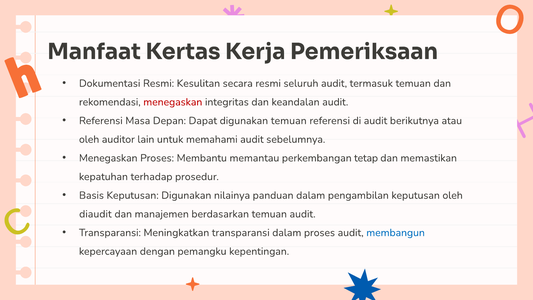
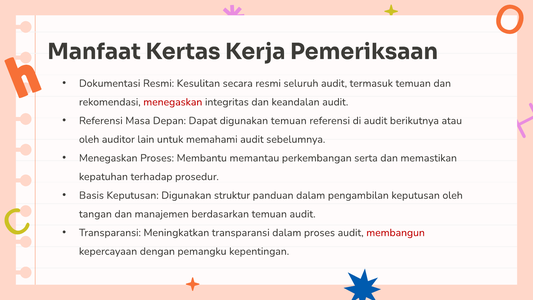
tetap: tetap -> serta (366, 158)
nilainya: nilainya -> struktur (232, 195)
diaudit: diaudit -> tangan (95, 214)
membangun colour: blue -> red (396, 233)
